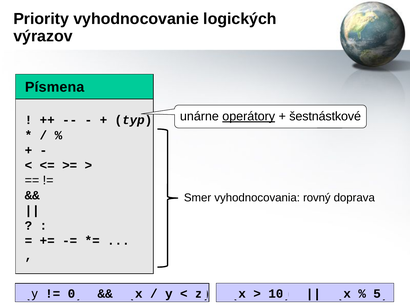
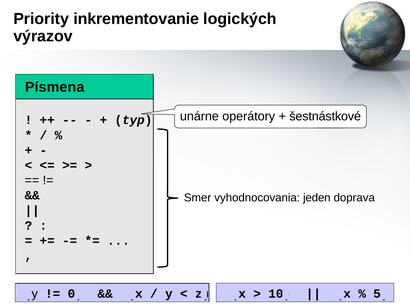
vyhodnocovanie: vyhodnocovanie -> inkrementovanie (136, 19)
operátory underline: present -> none (249, 116)
rovný: rovný -> jeden (317, 197)
